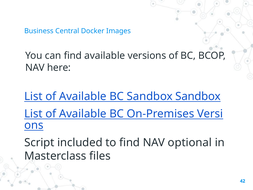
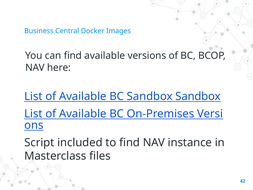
optional: optional -> instance (190, 142)
